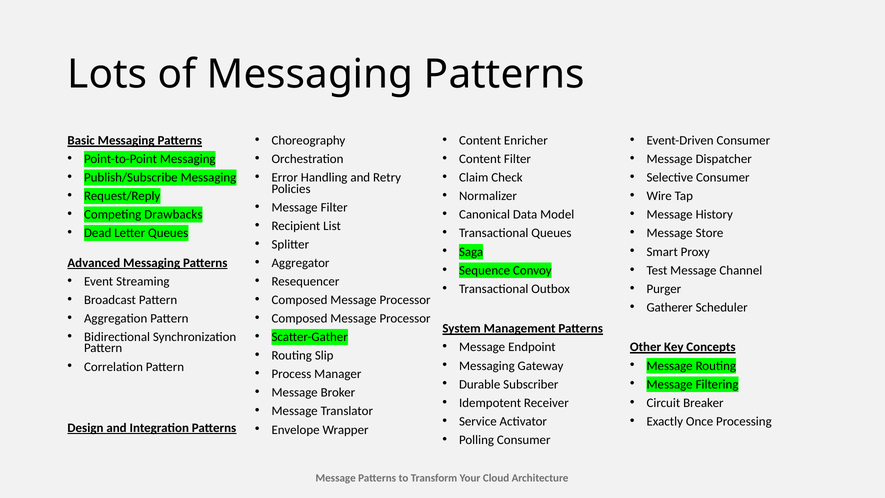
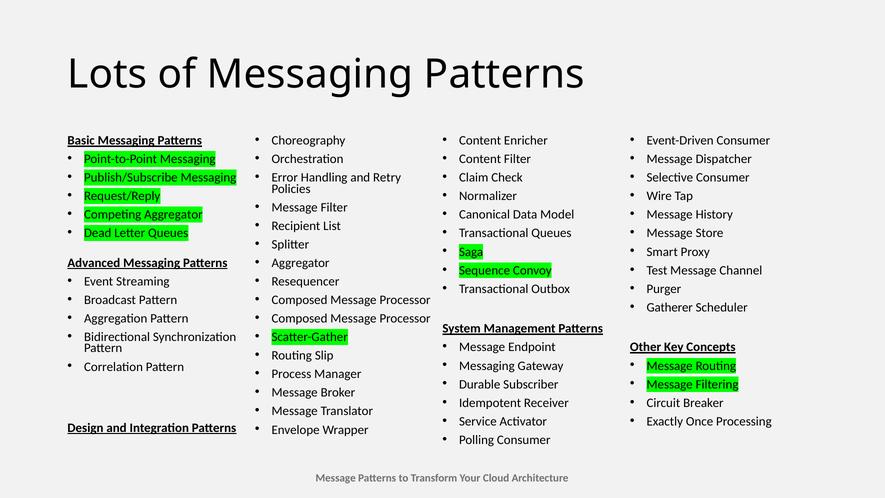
Competing Drawbacks: Drawbacks -> Aggregator (173, 215)
